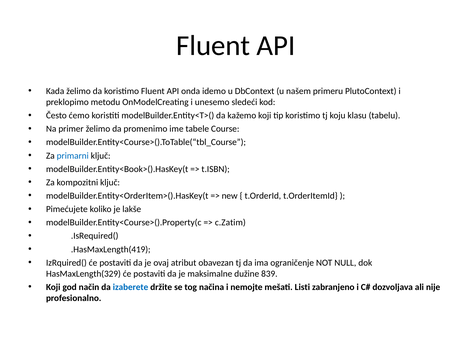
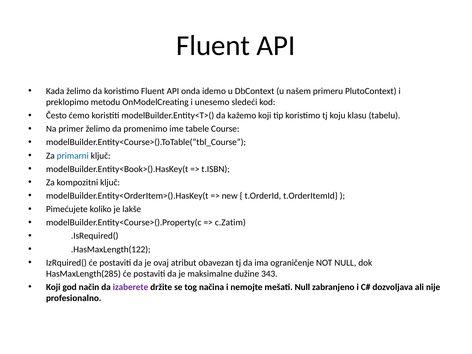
.HasMaxLength(419: .HasMaxLength(419 -> .HasMaxLength(122 (111, 249)
HasMaxLength(329: HasMaxLength(329 -> HasMaxLength(285 (83, 274)
839: 839 -> 343 (269, 274)
izaberete colour: blue -> purple (131, 287)
mešati Listi: Listi -> Null (302, 287)
